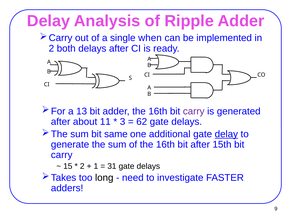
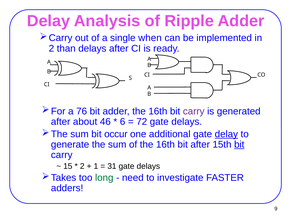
both: both -> than (66, 48)
13: 13 -> 76 (82, 111)
11: 11 -> 46 (105, 122)
3: 3 -> 6 (123, 122)
62: 62 -> 72 (142, 122)
same: same -> occur (116, 134)
bit underline: none -> present (239, 145)
long colour: black -> green (104, 178)
